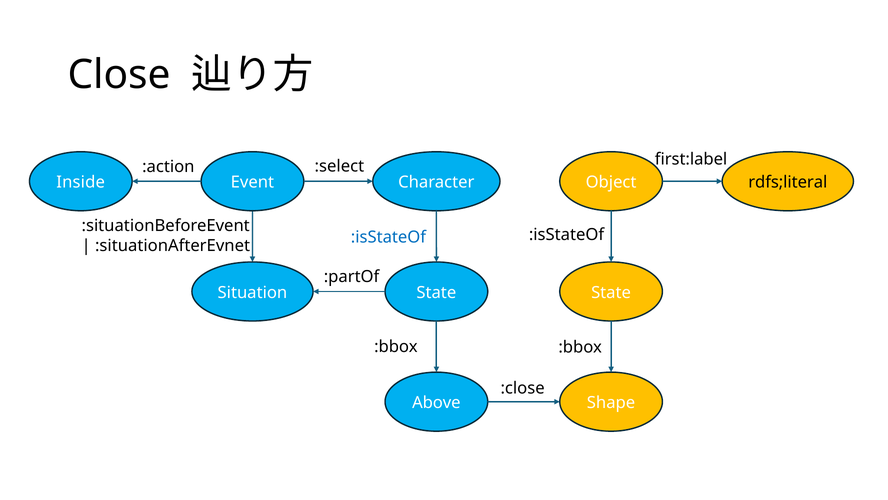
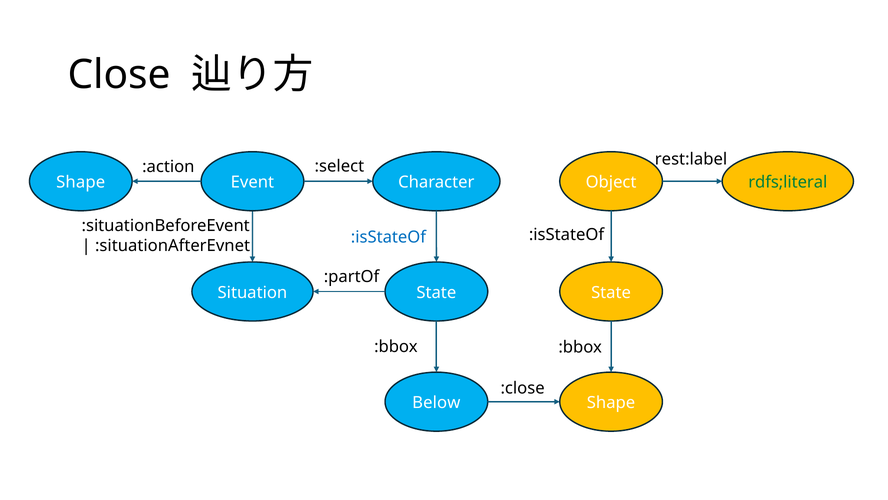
first:label: first:label -> rest:label (691, 159)
Inside: Inside -> Shape (81, 182)
rdfs;literal colour: black -> green (788, 182)
Above: Above -> Below (436, 402)
